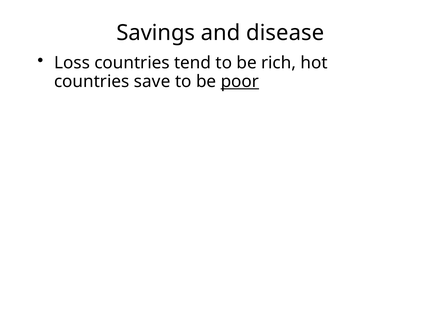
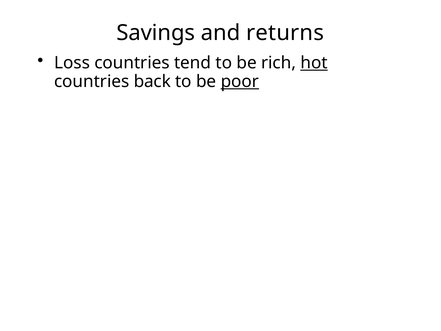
disease: disease -> returns (285, 33)
hot underline: none -> present (314, 63)
save: save -> back (152, 81)
